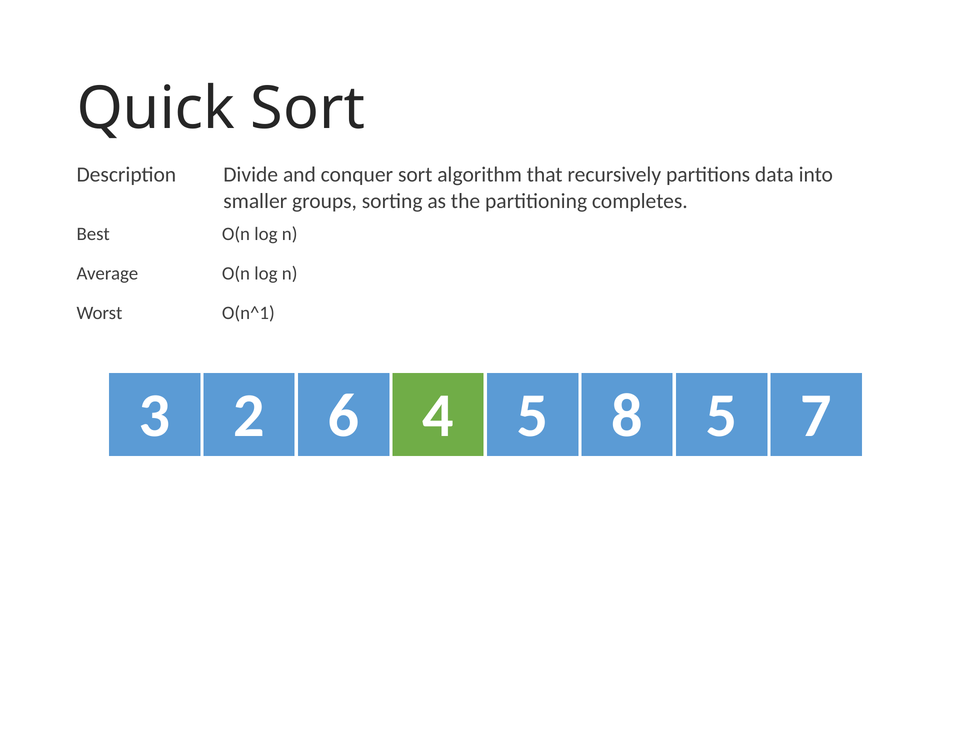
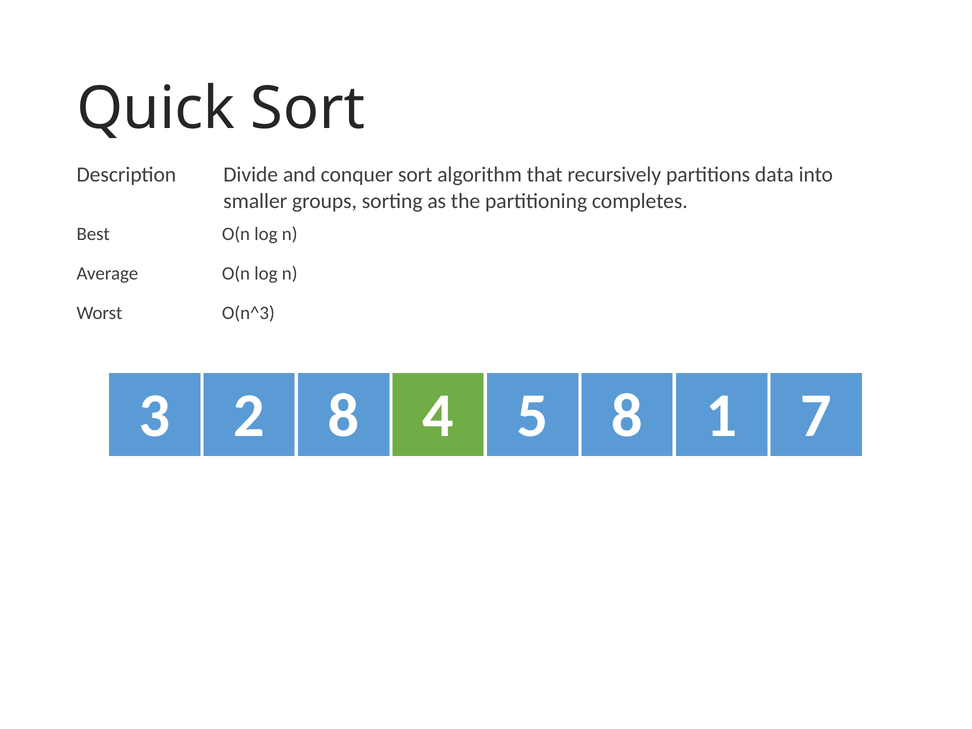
O(n^1: O(n^1 -> O(n^3 (248, 313)
2 6: 6 -> 8 (344, 416)
5 5: 5 -> 1 (722, 416)
